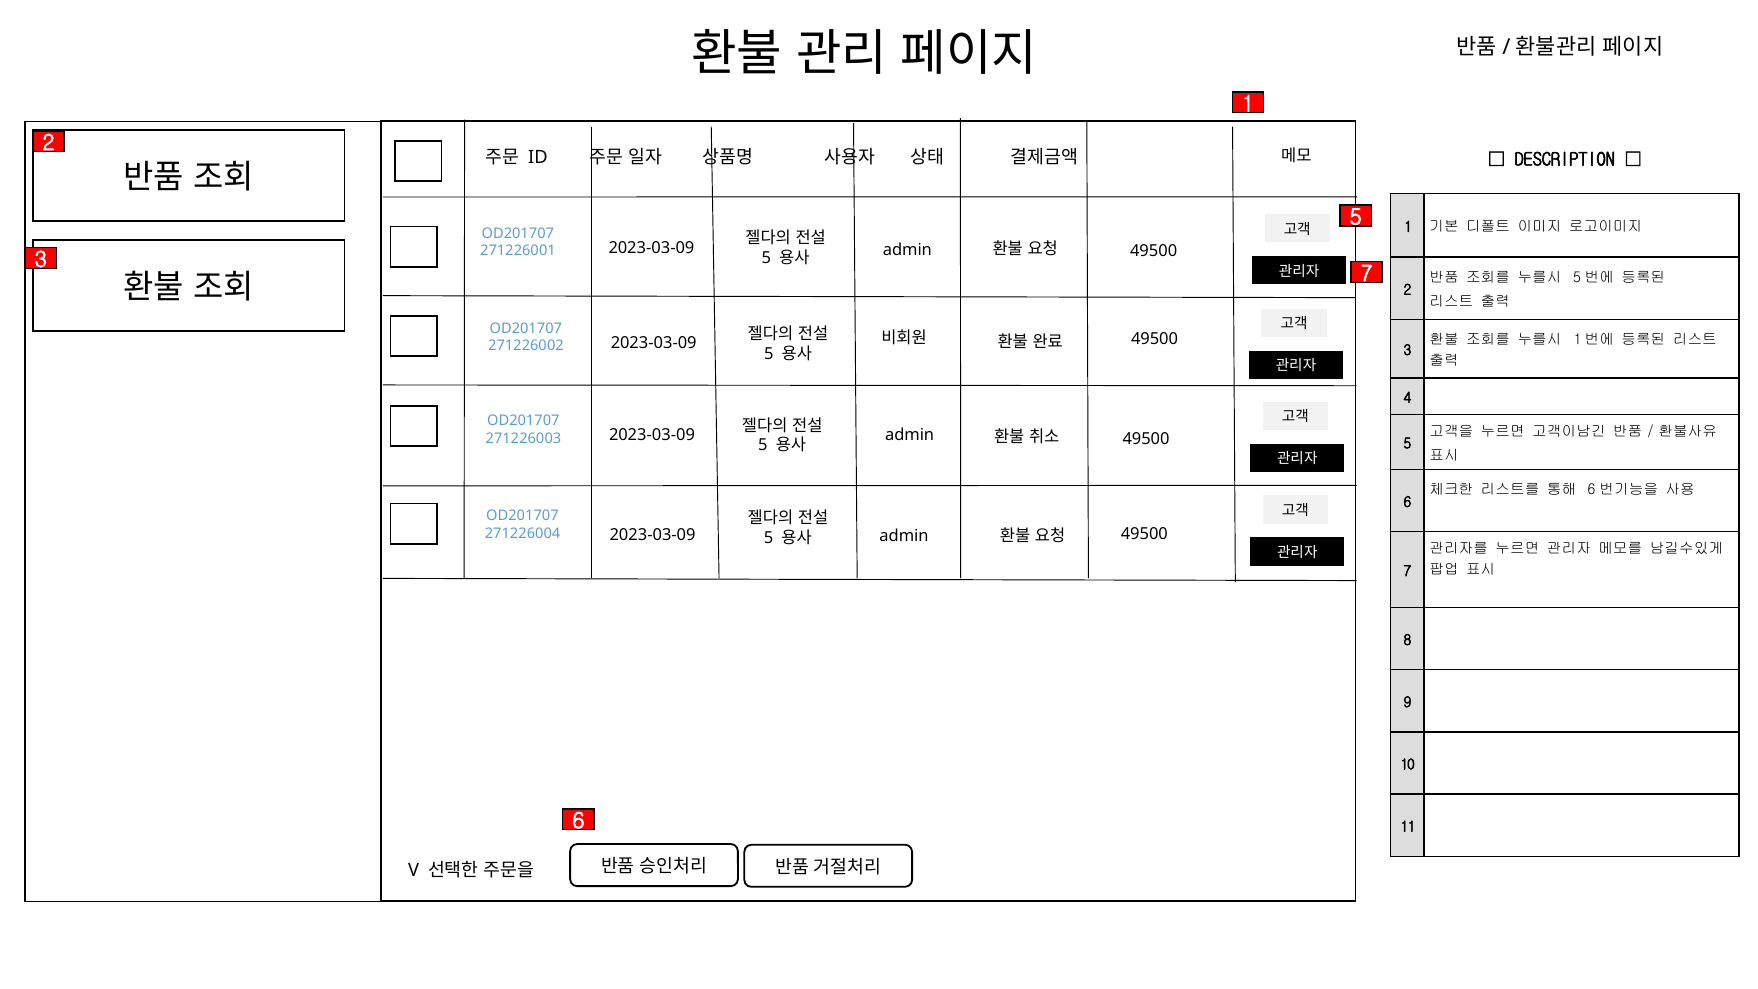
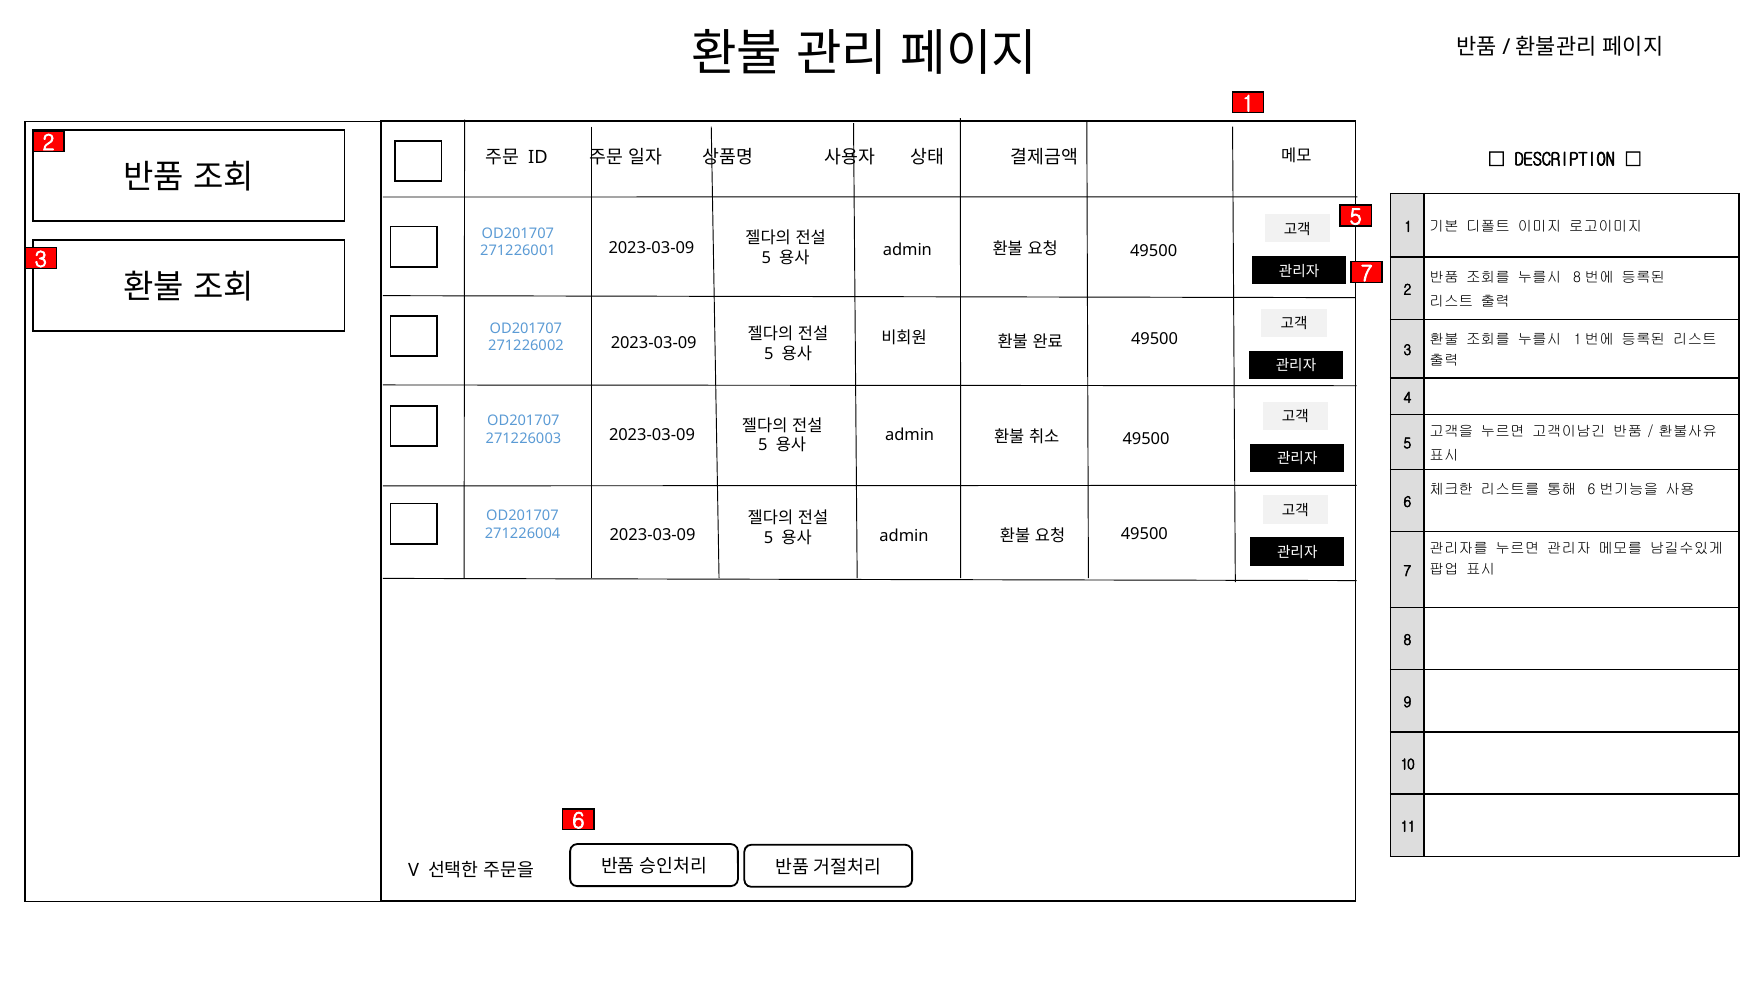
5: 5 -> 8 (1577, 278)
